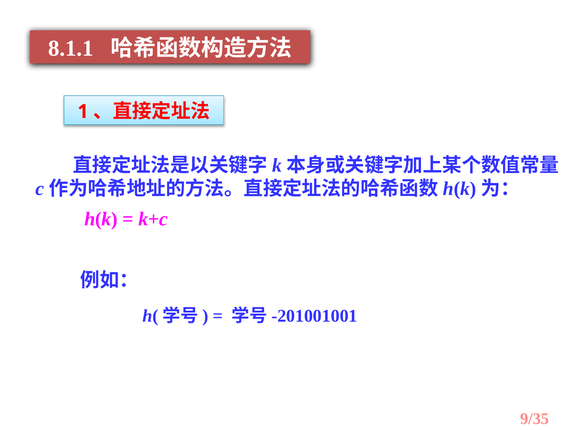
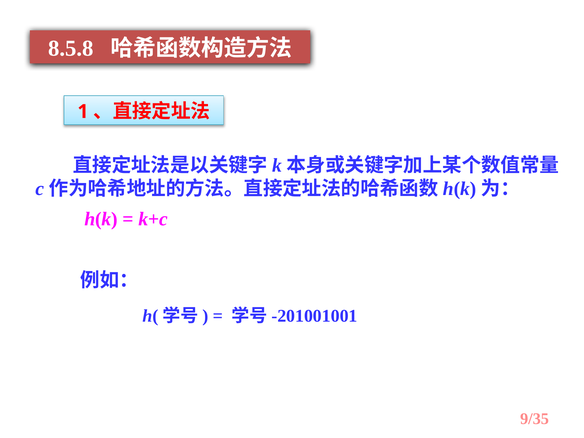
8.1.1: 8.1.1 -> 8.5.8 (71, 48)
